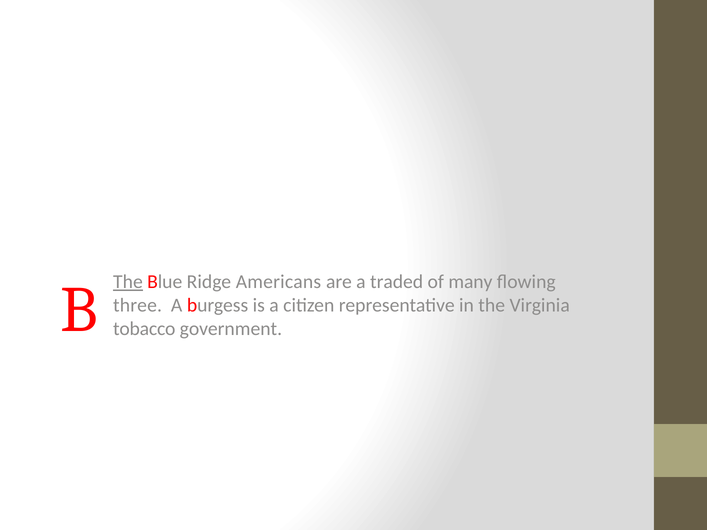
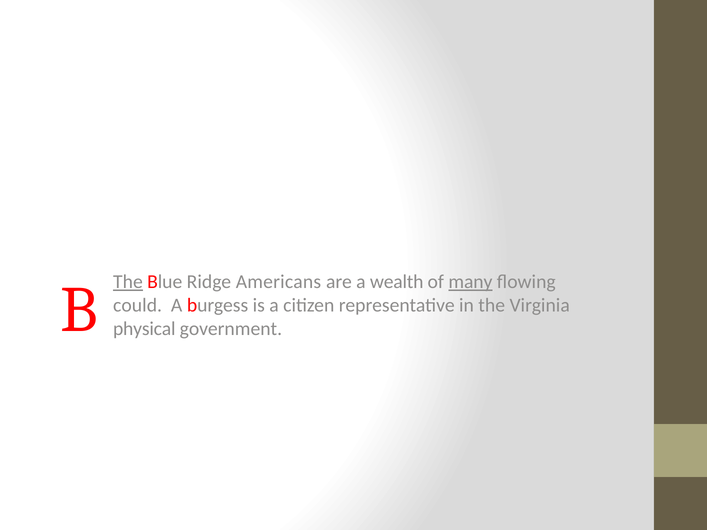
traded: traded -> wealth (397, 282)
many underline: none -> present (470, 282)
three: three -> could (138, 305)
tobacco: tobacco -> physical (144, 329)
